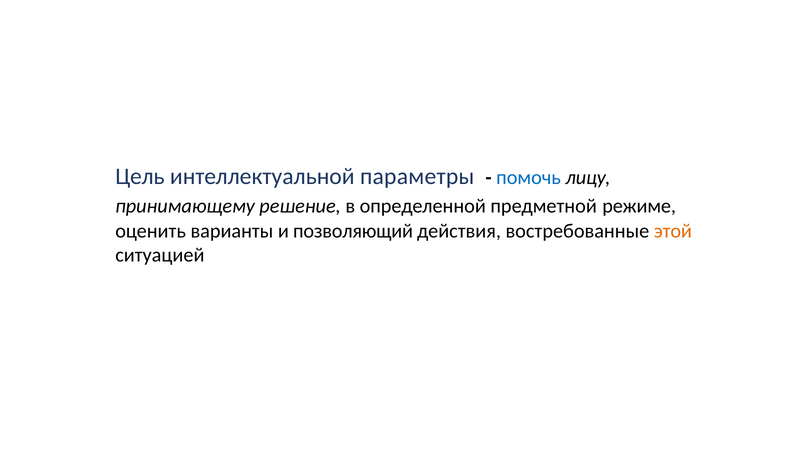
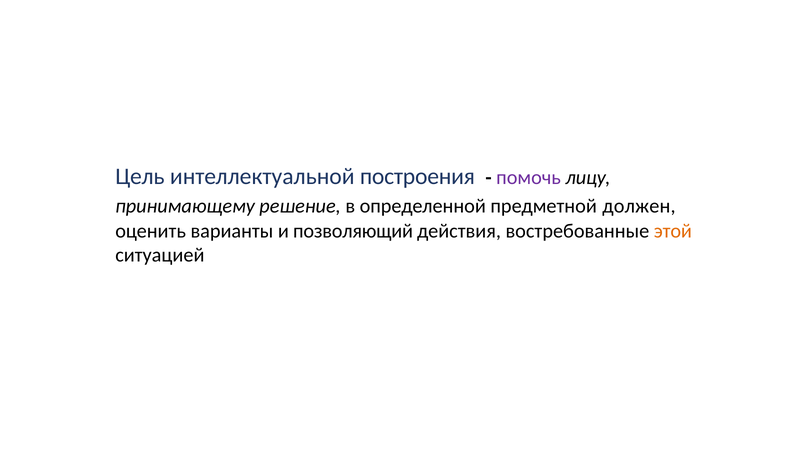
параметры: параметры -> построения (417, 176)
помочь colour: blue -> purple (529, 178)
режиме: режиме -> должен (639, 206)
